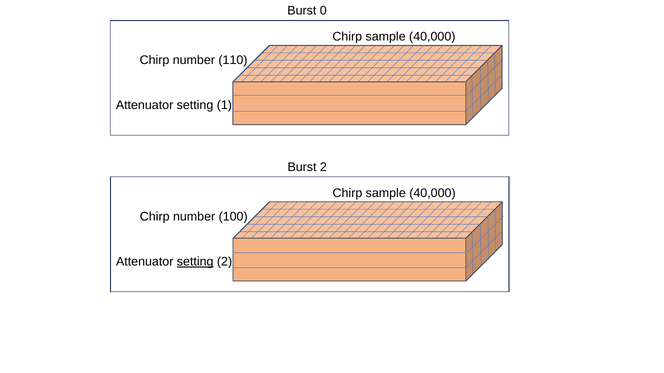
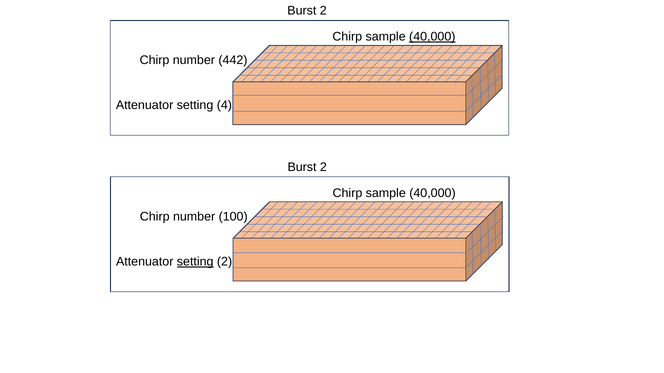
0: 0 -> 2 (323, 11)
40,000 underline: none -> present (432, 37)
110: 110 -> 442 (233, 60)
1: 1 -> 4 (224, 105)
